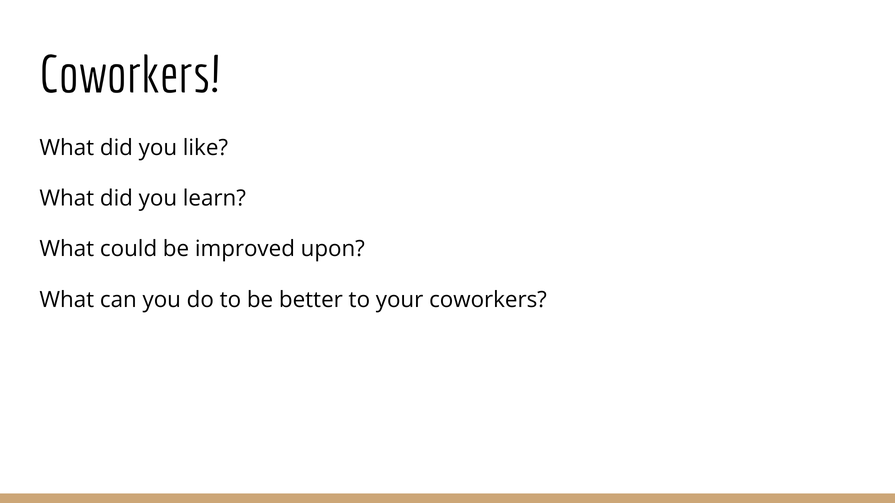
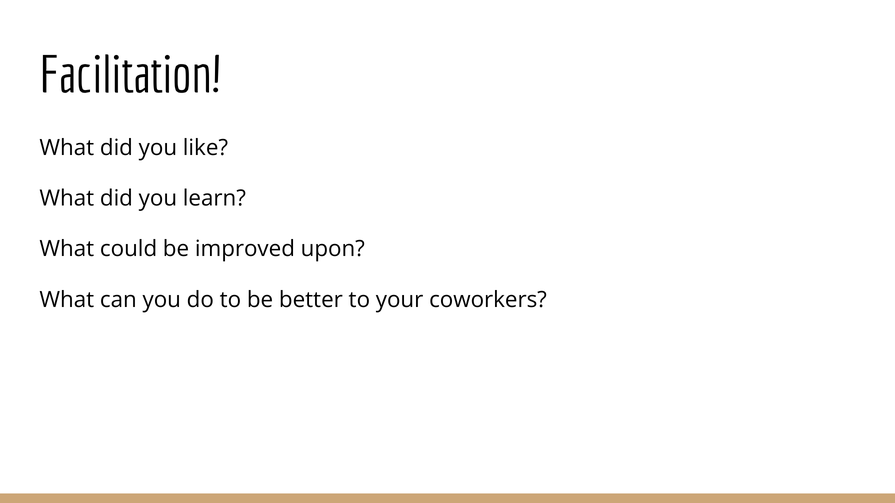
Coworkers: Coworkers -> Facilitation (130, 76)
